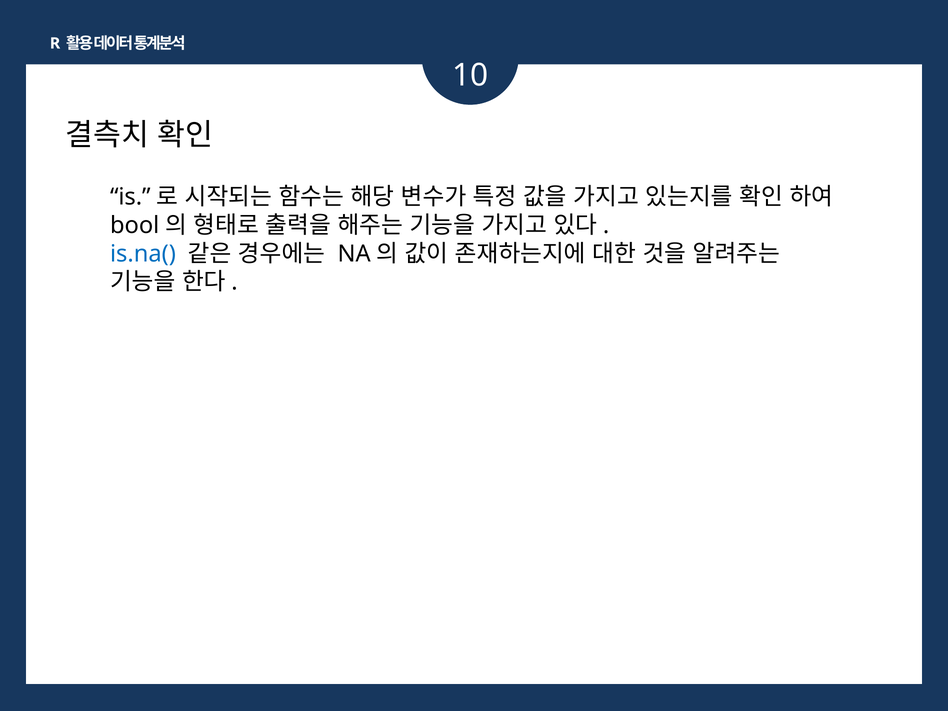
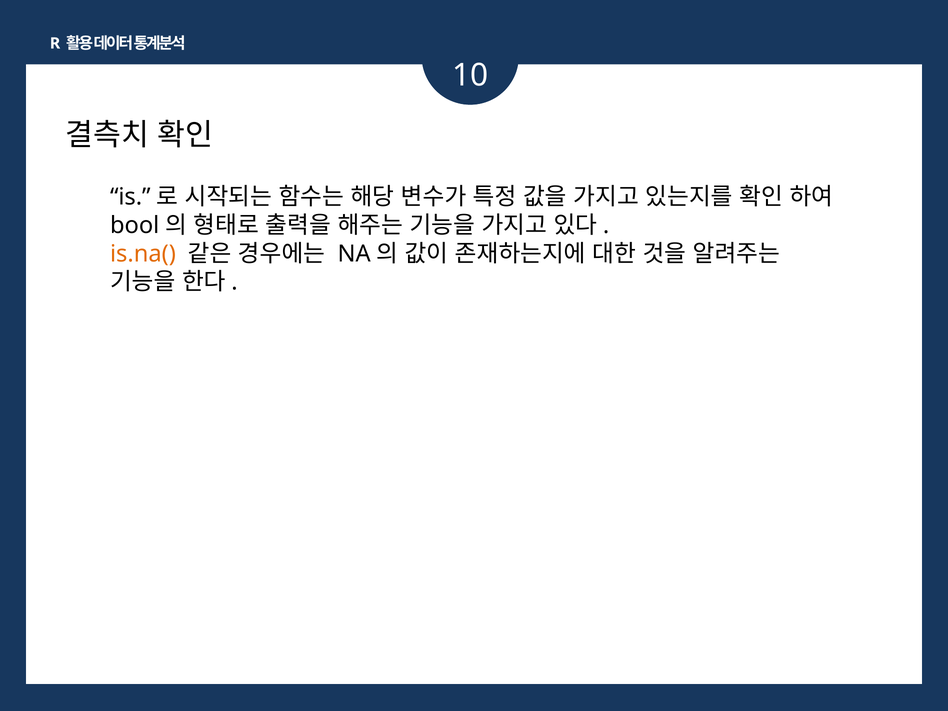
is.na( colour: blue -> orange (143, 254)
